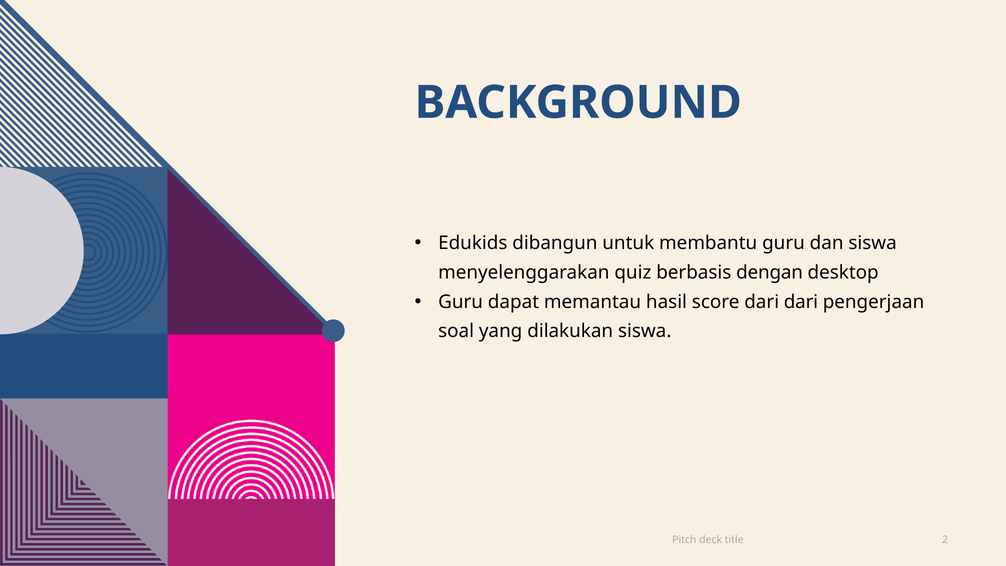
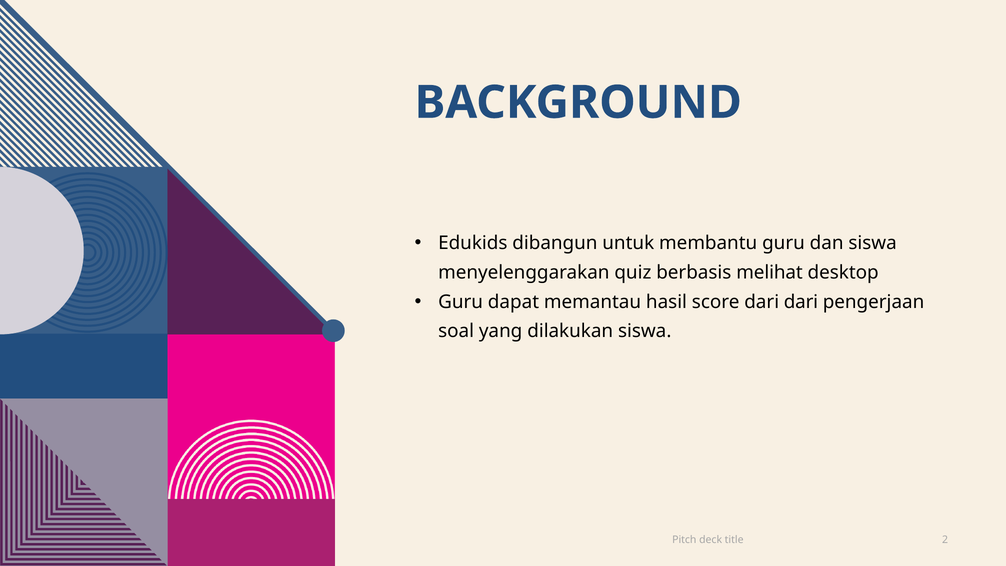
dengan: dengan -> melihat (770, 272)
